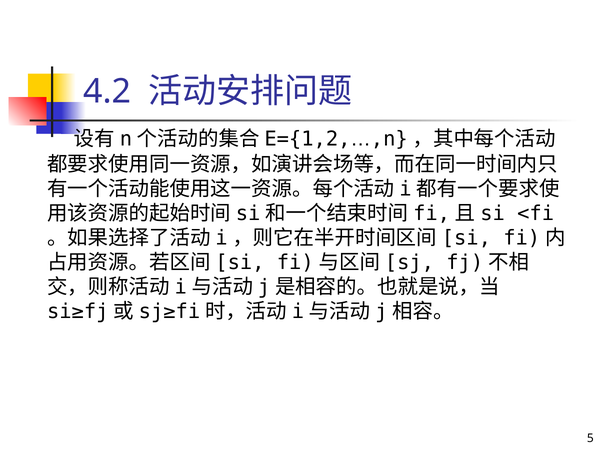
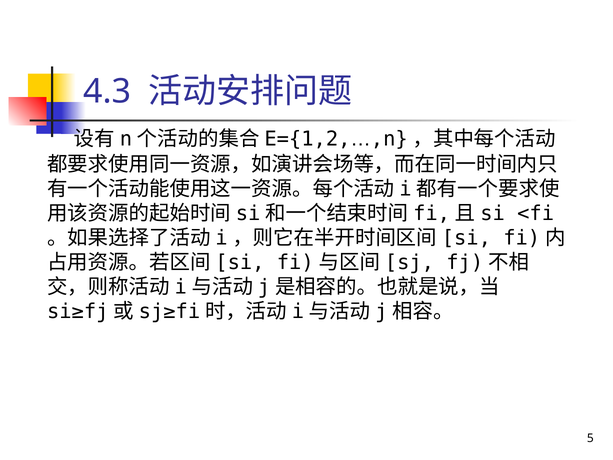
4.2: 4.2 -> 4.3 (107, 91)
